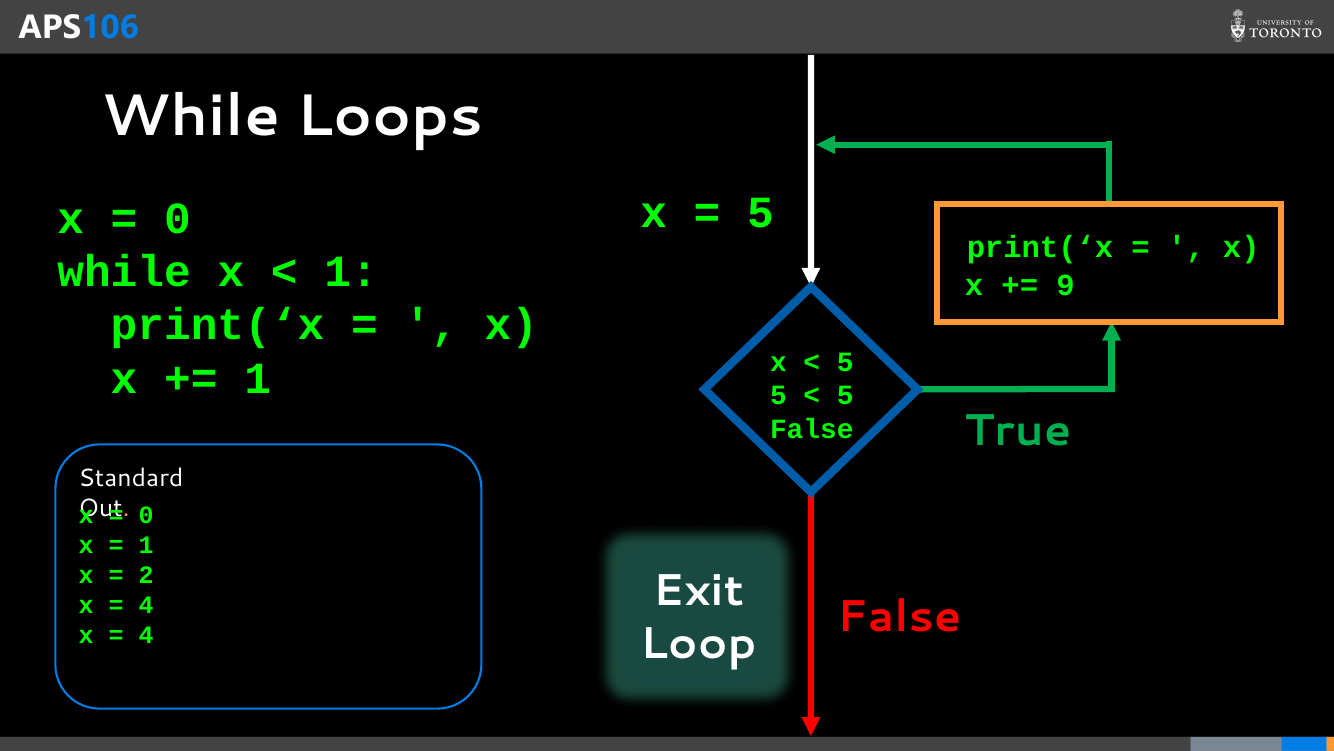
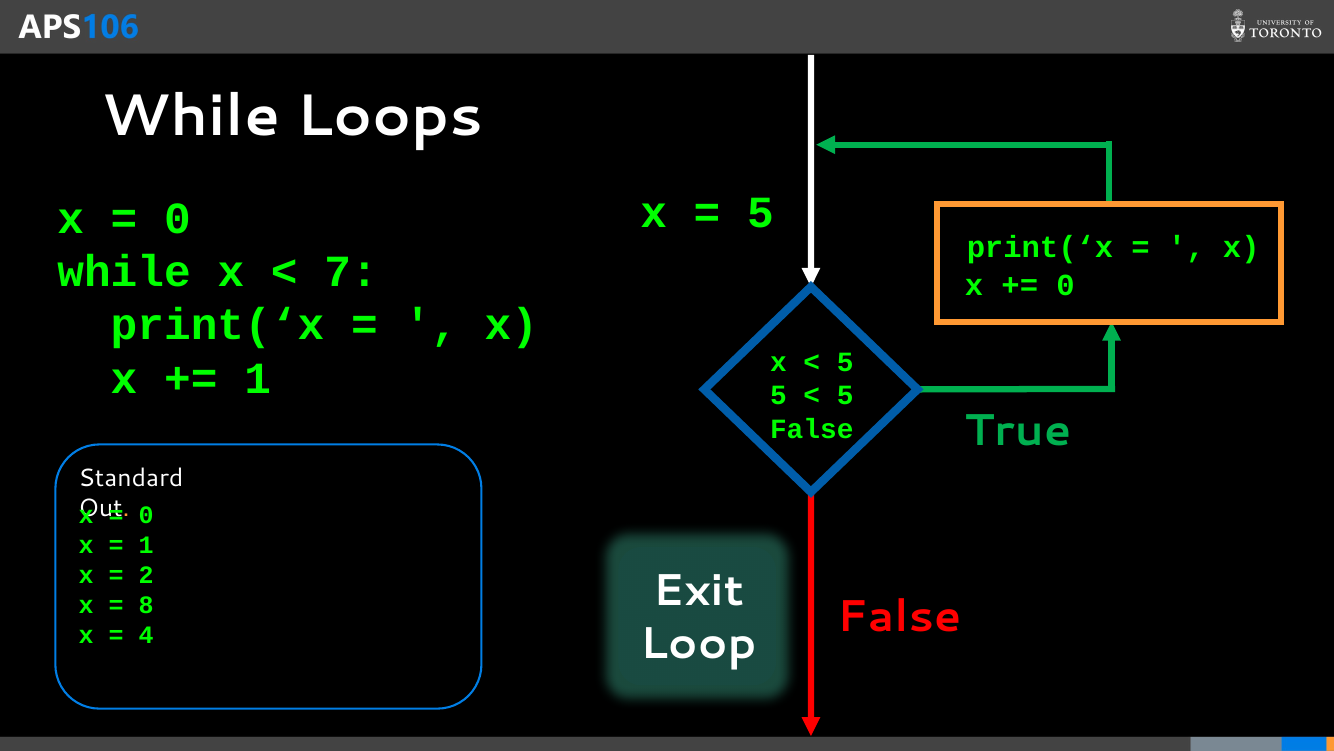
1: 1 -> 7 (351, 272)
9: 9 -> 0 (1066, 285)
4: 4 -> 8 (146, 604)
